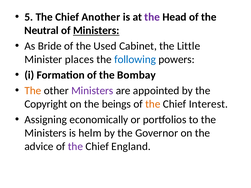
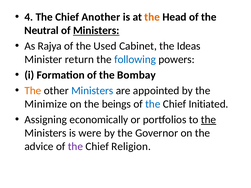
5: 5 -> 4 (29, 17)
the colour: purple -> orange (152, 17)
Bride: Bride -> Rajya (50, 46)
Little: Little -> Ideas (189, 46)
places: places -> return (79, 60)
Ministers colour: purple -> blue (92, 91)
Copyright: Copyright -> Minimize (46, 104)
the colour: orange -> blue (153, 104)
Interest: Interest -> Initiated (208, 104)
the underline: none -> present (209, 120)
helm: helm -> were (90, 133)
England: England -> Religion (131, 147)
